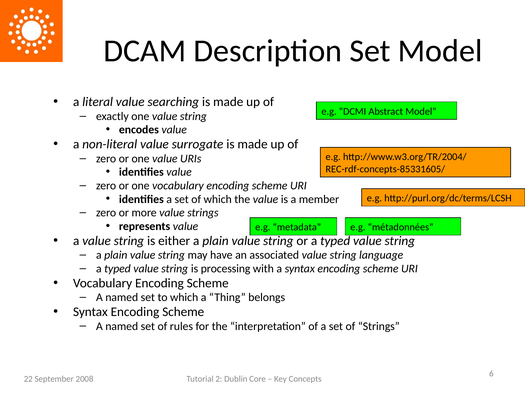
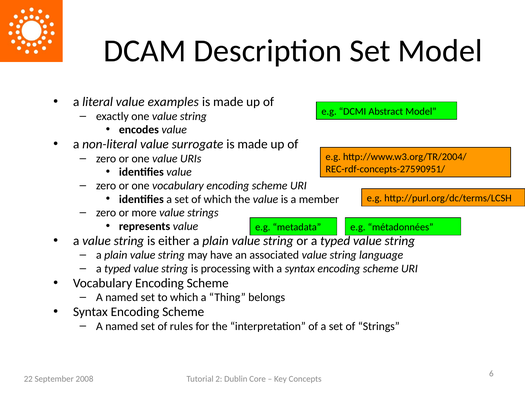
searching: searching -> examples (173, 102)
REC-rdf-concepts-85331605/: REC-rdf-concepts-85331605/ -> REC-rdf-concepts-27590951/ (385, 169)
